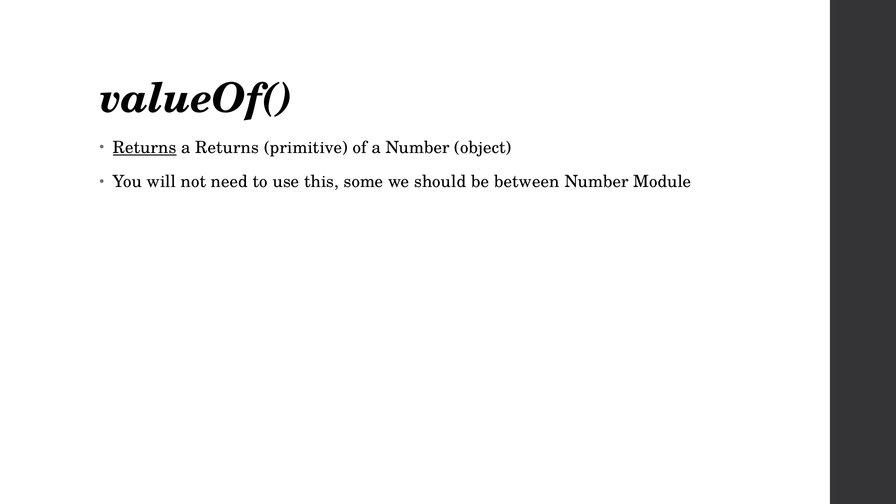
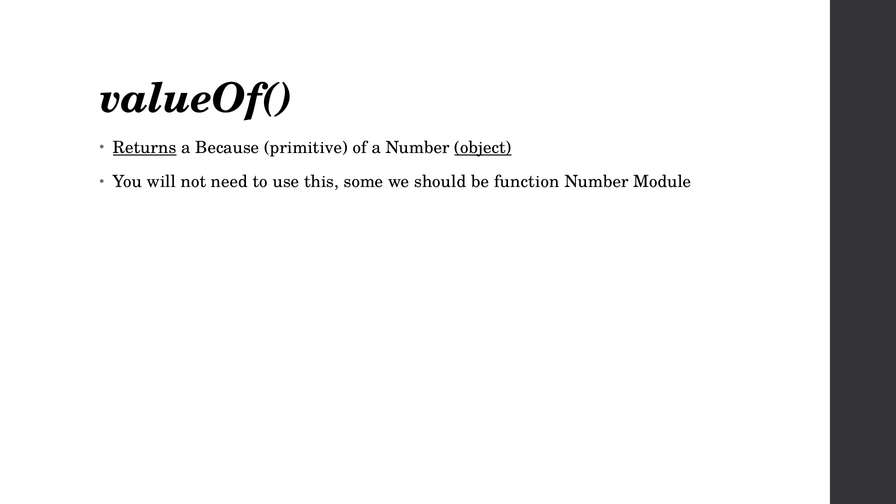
a Returns: Returns -> Because (227, 148)
object underline: none -> present (483, 148)
between: between -> function (527, 182)
